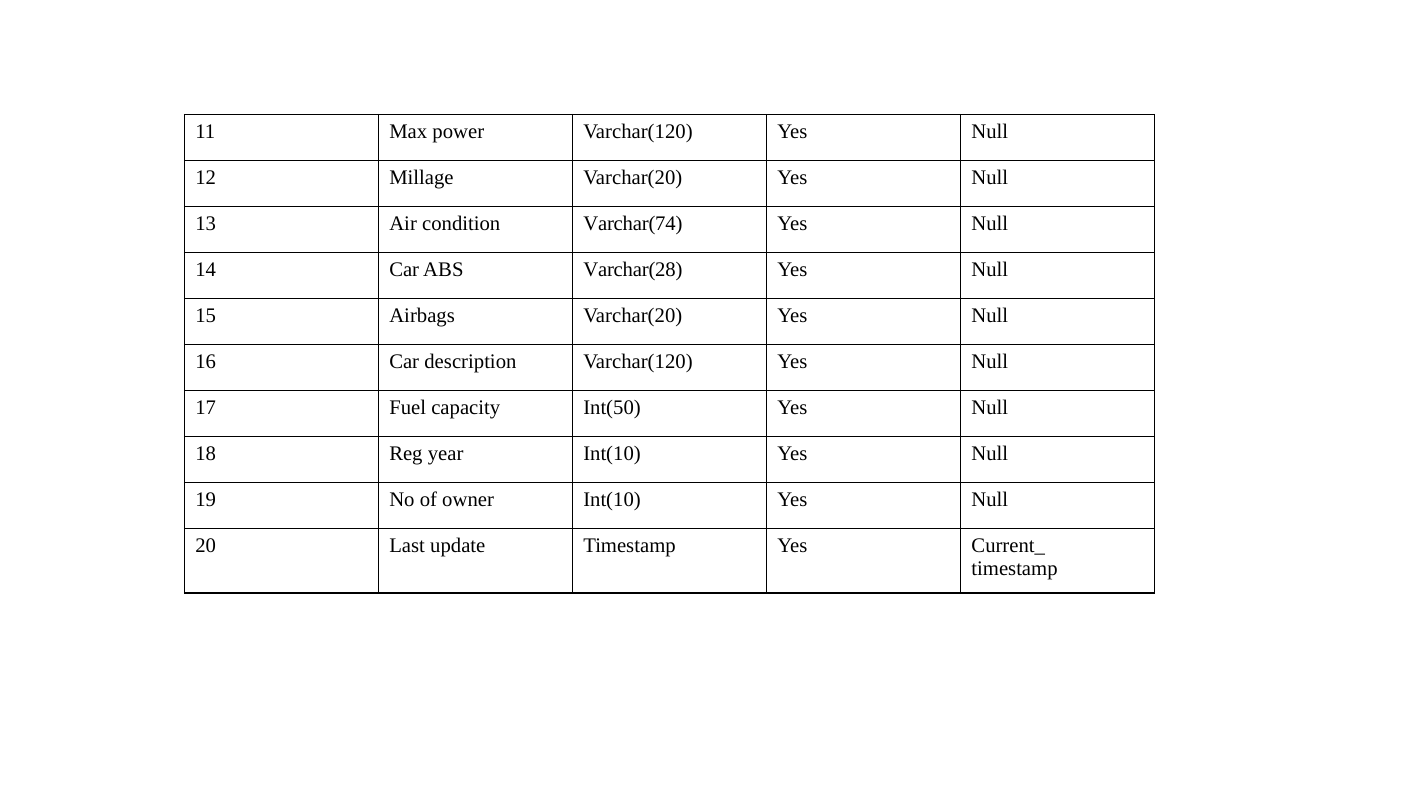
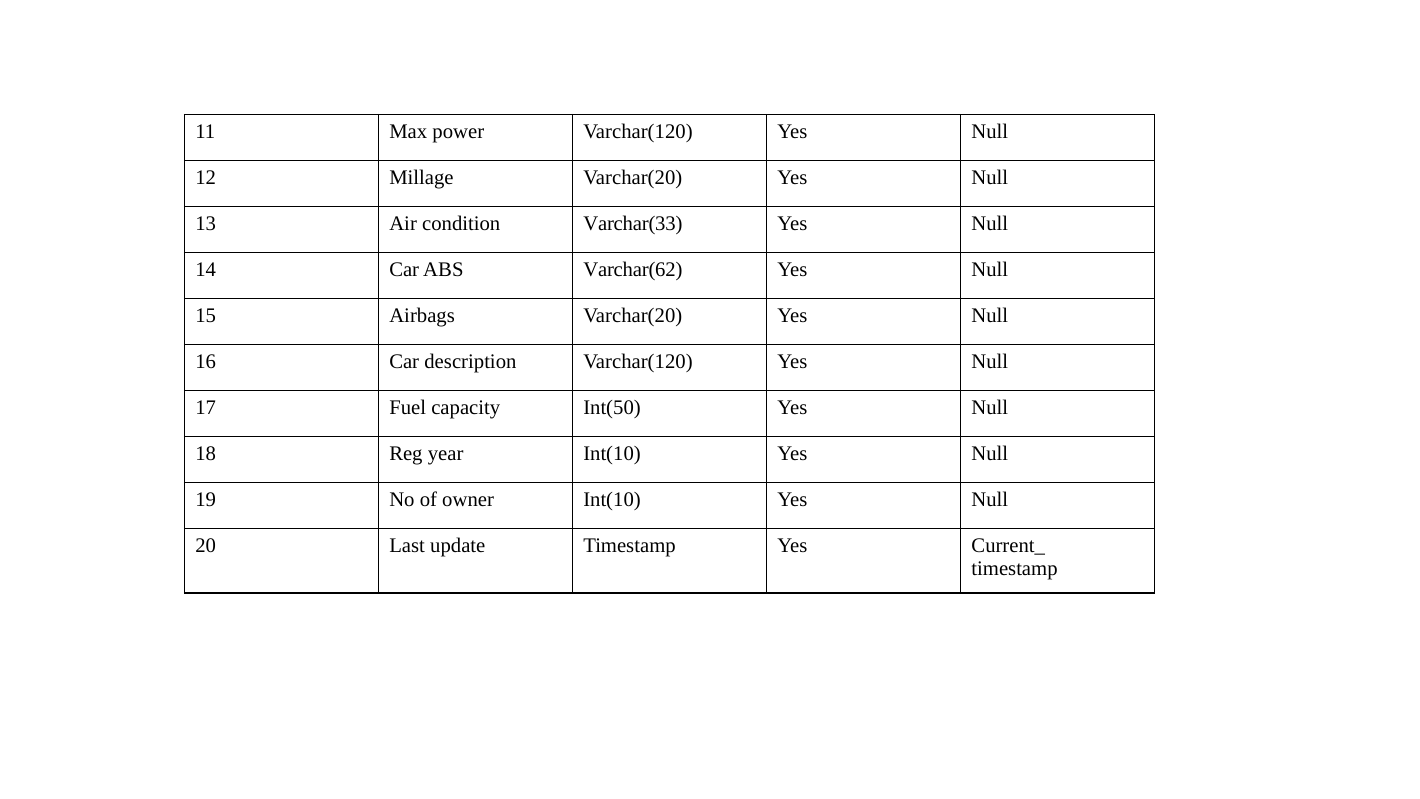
Varchar(74: Varchar(74 -> Varchar(33 (633, 224)
Varchar(28: Varchar(28 -> Varchar(62 (633, 270)
